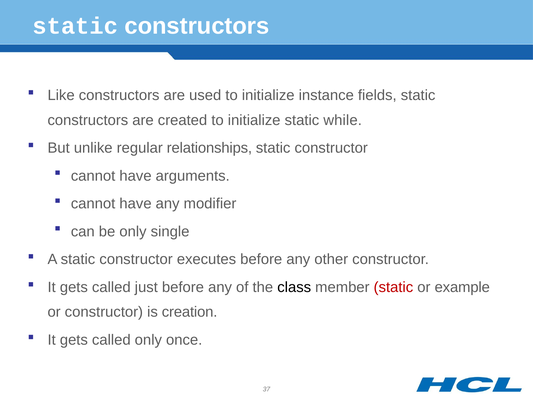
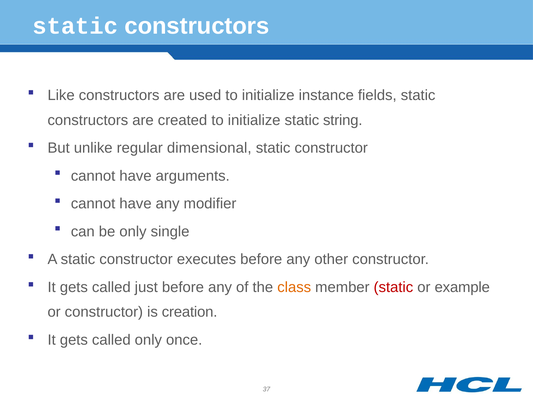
while: while -> string (343, 120)
relationships: relationships -> dimensional (209, 148)
class colour: black -> orange (294, 287)
